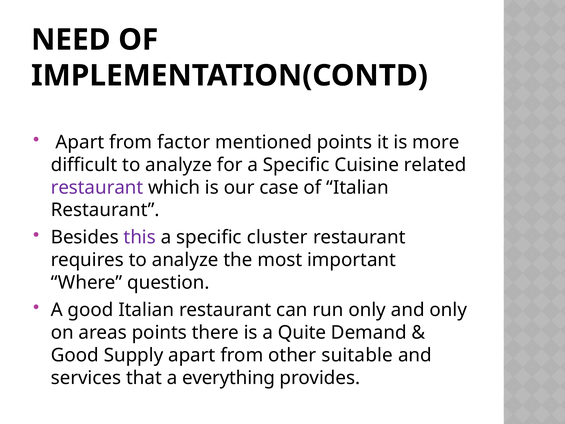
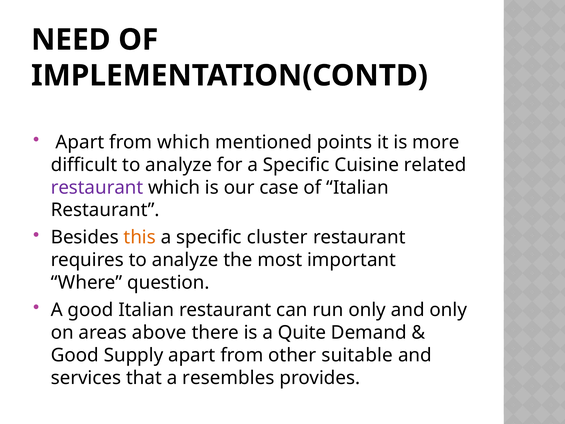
from factor: factor -> which (184, 142)
this colour: purple -> orange (140, 237)
areas points: points -> above (159, 332)
everything: everything -> resembles (228, 378)
